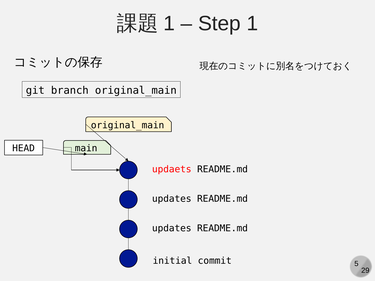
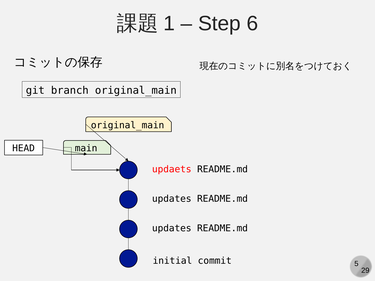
Step 1: 1 -> 6 (252, 24)
